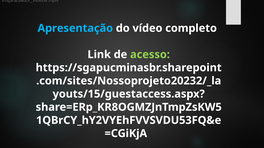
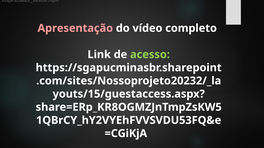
Apresentação colour: light blue -> pink (75, 28)
